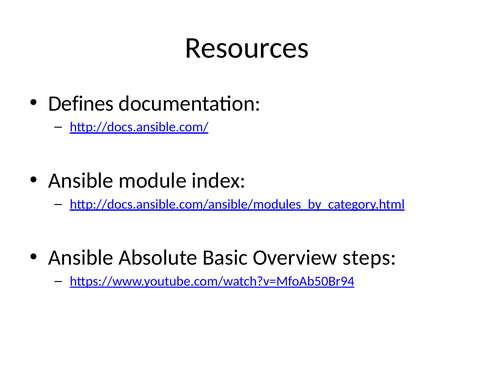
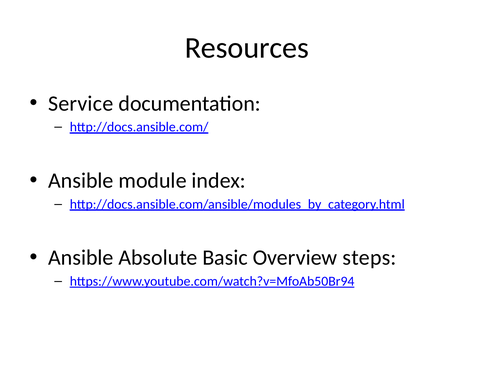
Defines: Defines -> Service (81, 104)
